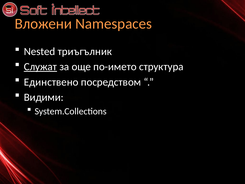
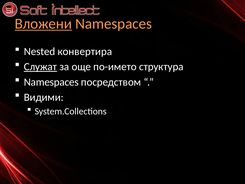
Вложени underline: none -> present (43, 24)
триъгълник: триъгълник -> конвертира (85, 51)
Единствено: Единствено -> Namespaces (51, 82)
